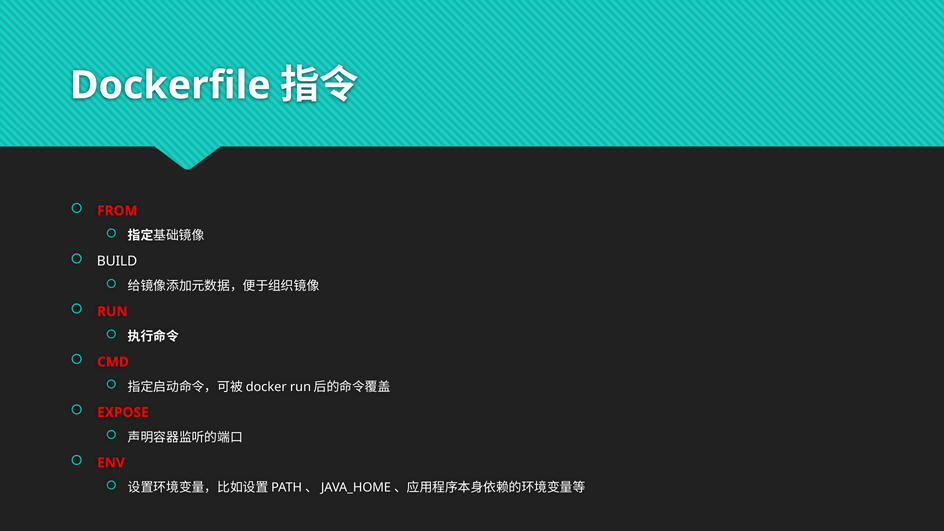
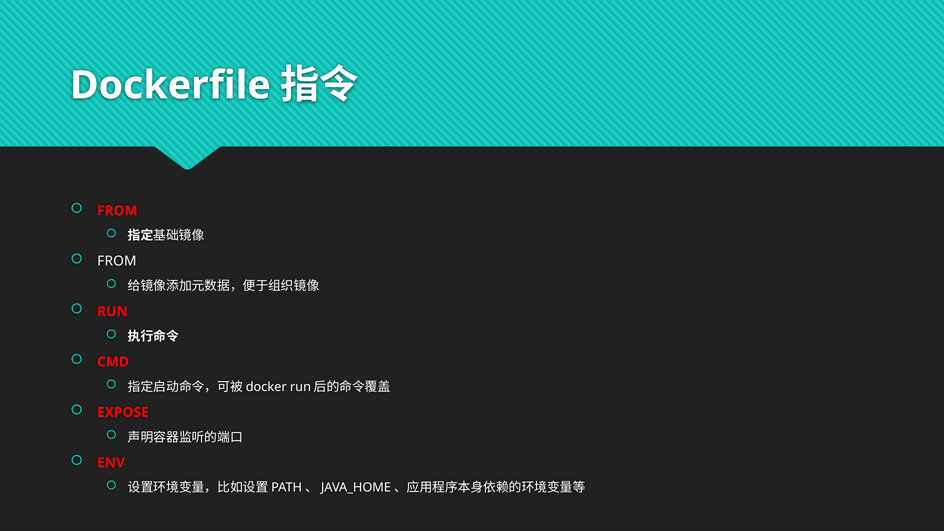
BUILD: BUILD -> FROM (117, 261)
